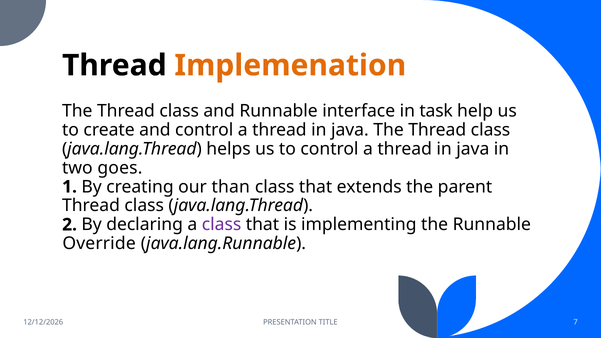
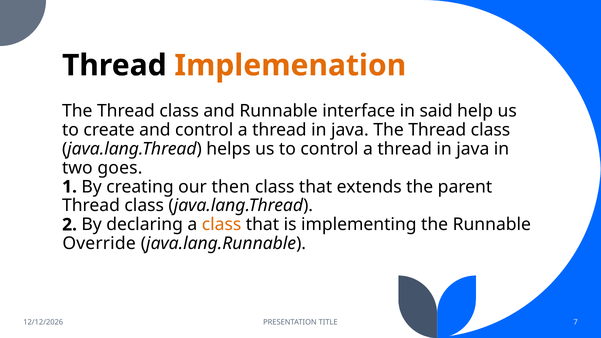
task: task -> said (436, 111)
than: than -> then (231, 187)
class colour: purple -> orange (222, 225)
